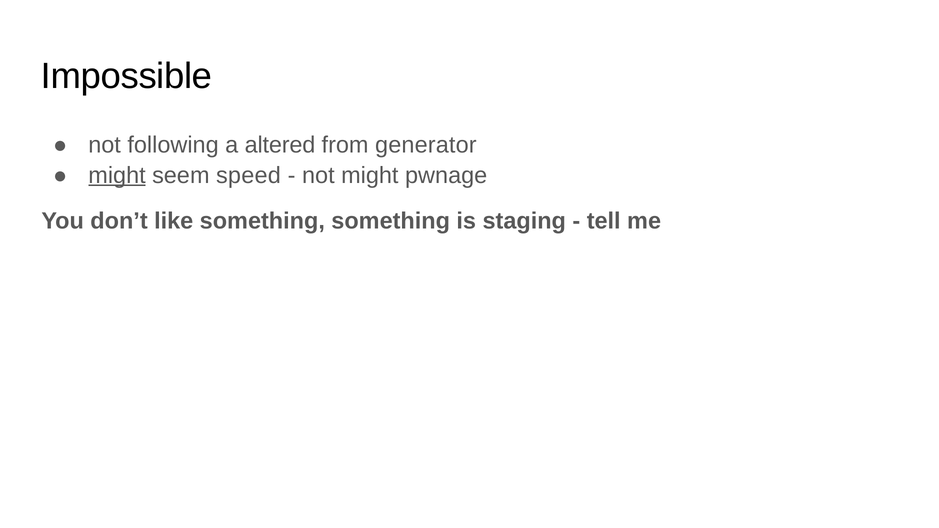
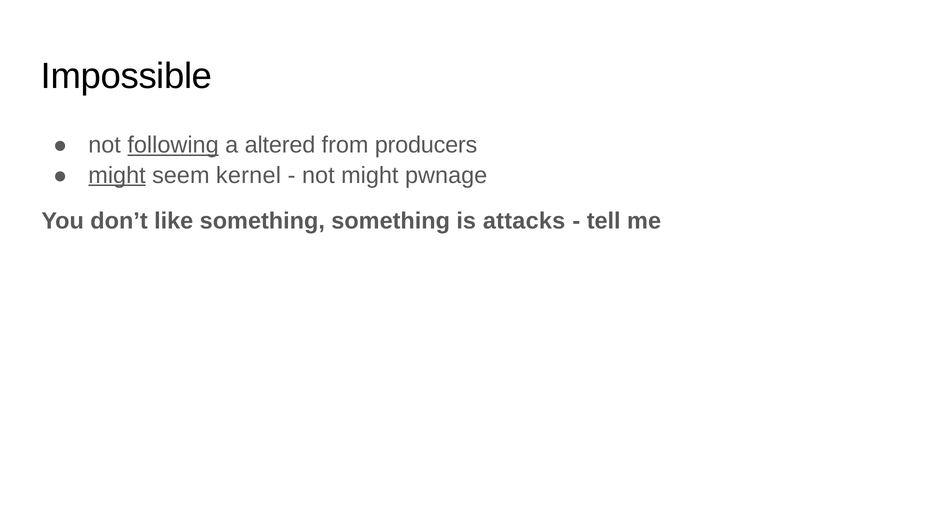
following underline: none -> present (173, 145)
generator: generator -> producers (426, 145)
speed: speed -> kernel (248, 175)
staging: staging -> attacks (524, 221)
